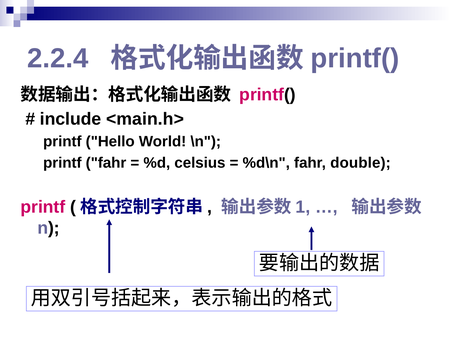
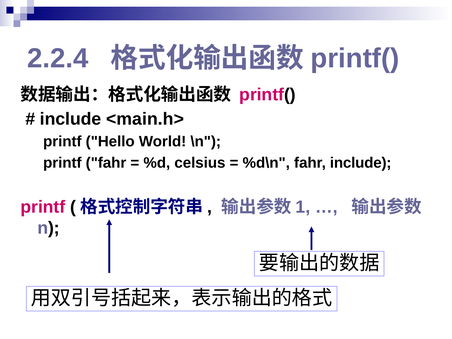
fahr double: double -> include (361, 163)
